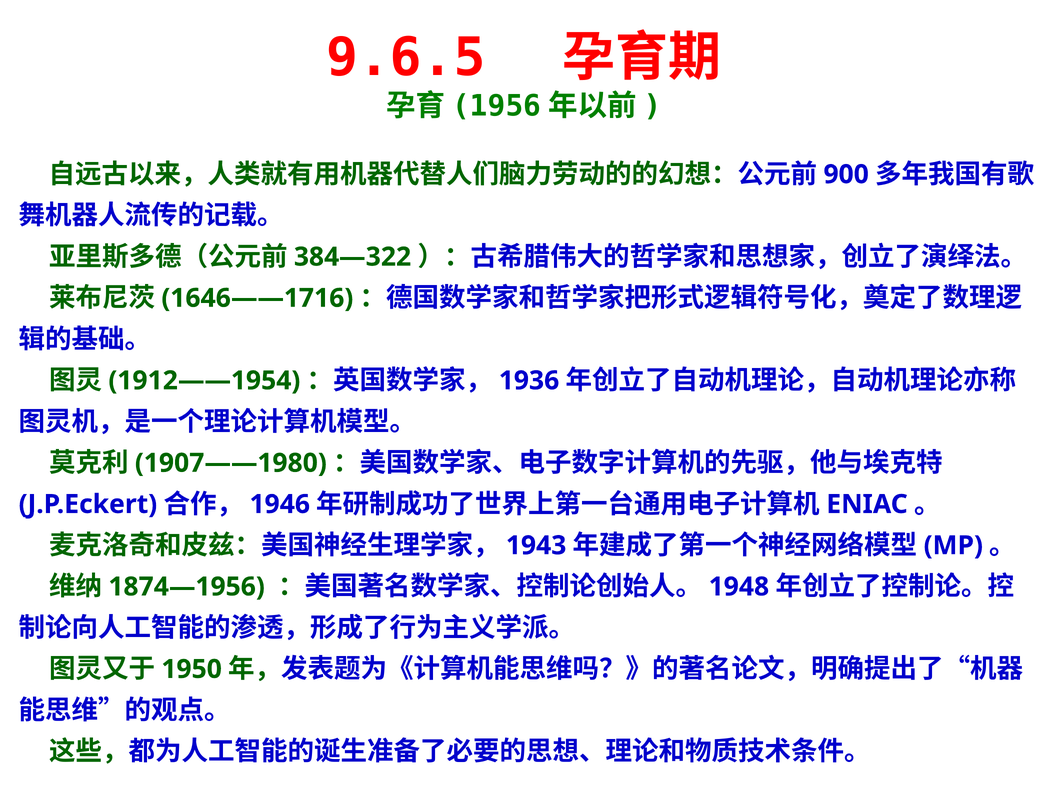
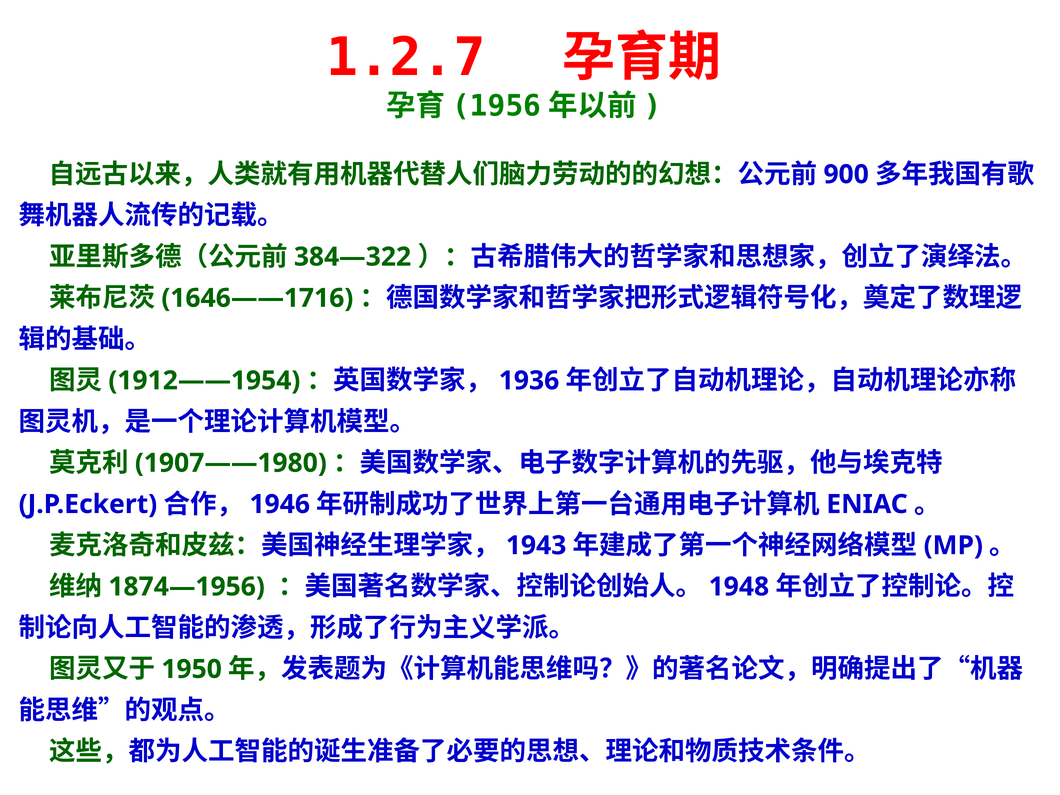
9.6.5: 9.6.5 -> 1.2.7 (406, 58)
